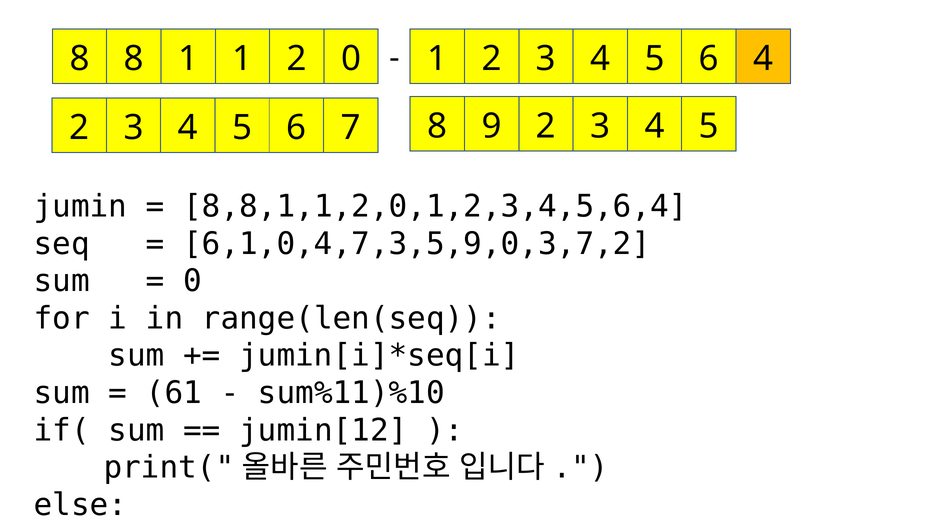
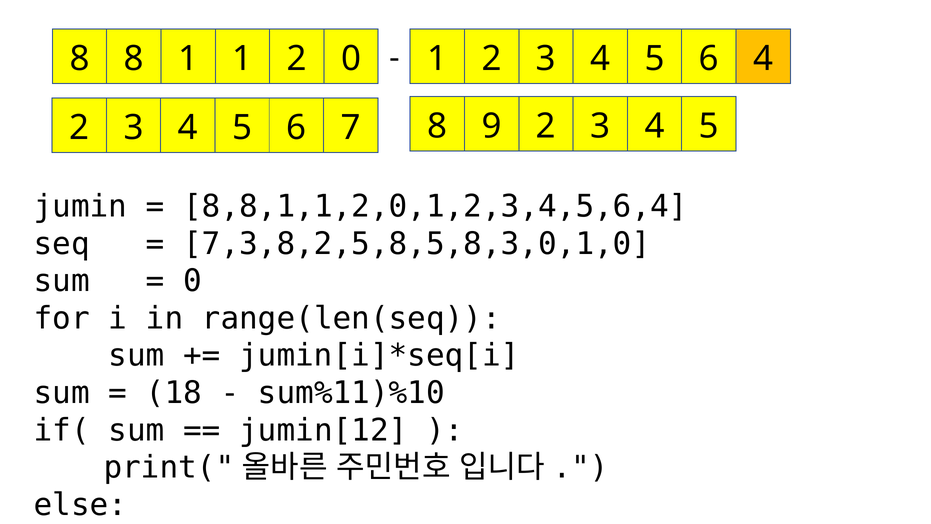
6,1,0,4,7,3,5,9,0,3,7,2: 6,1,0,4,7,3,5,9,0,3,7,2 -> 7,3,8,2,5,8,5,8,3,0,1,0 (417, 244)
61: 61 -> 18 (174, 393)
